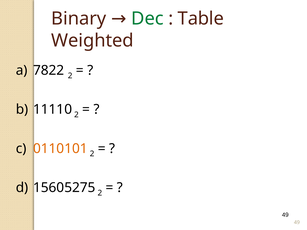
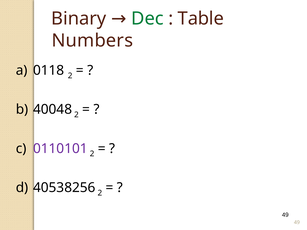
Weighted: Weighted -> Numbers (92, 41)
7822: 7822 -> 0118 (49, 71)
11110: 11110 -> 40048 (53, 110)
0110101 colour: orange -> purple (60, 149)
15605275: 15605275 -> 40538256 (64, 188)
